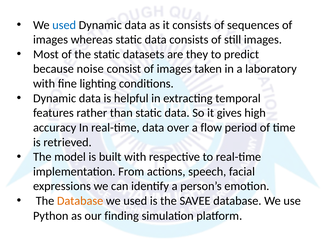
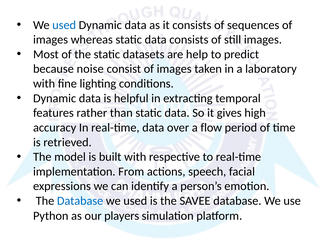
they: they -> help (197, 54)
Database colour: orange -> blue (80, 201)
finding: finding -> players (122, 216)
